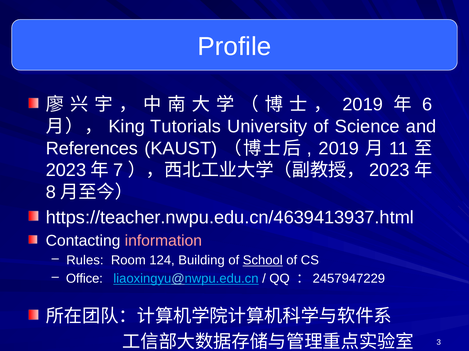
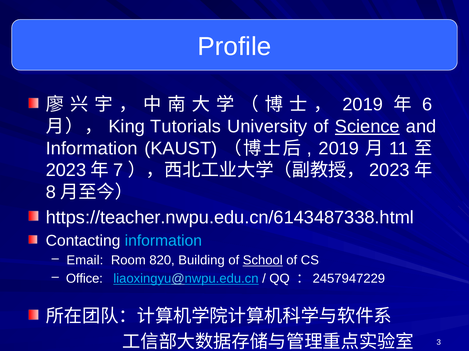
Science underline: none -> present (367, 127)
References: References -> Information (92, 149)
https://teacher.nwpu.edu.cn/4639413937.html: https://teacher.nwpu.edu.cn/4639413937.html -> https://teacher.nwpu.edu.cn/6143487338.html (230, 218)
information colour: pink -> light blue (163, 241)
Rules: Rules -> Email (85, 261)
124: 124 -> 820 (162, 261)
